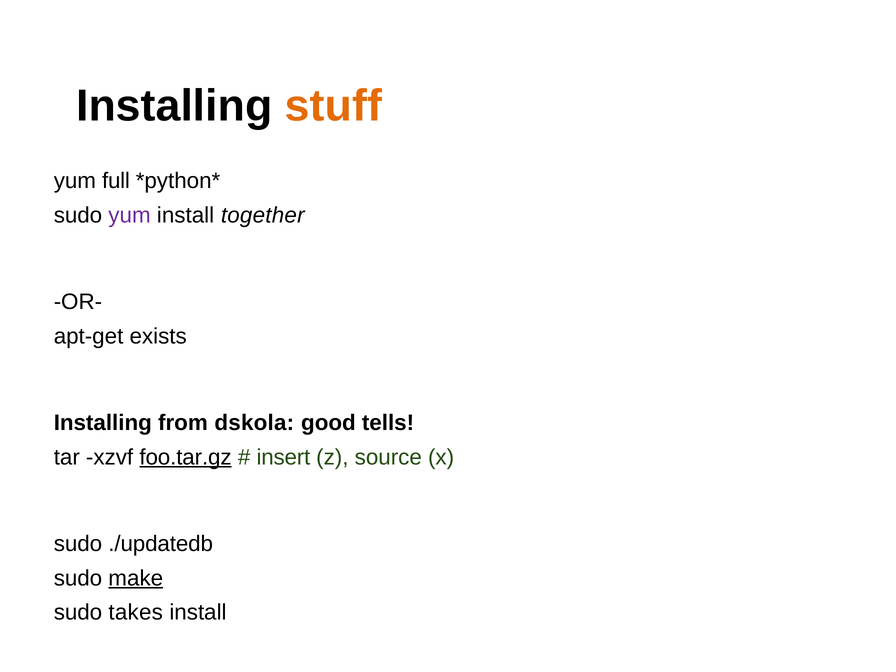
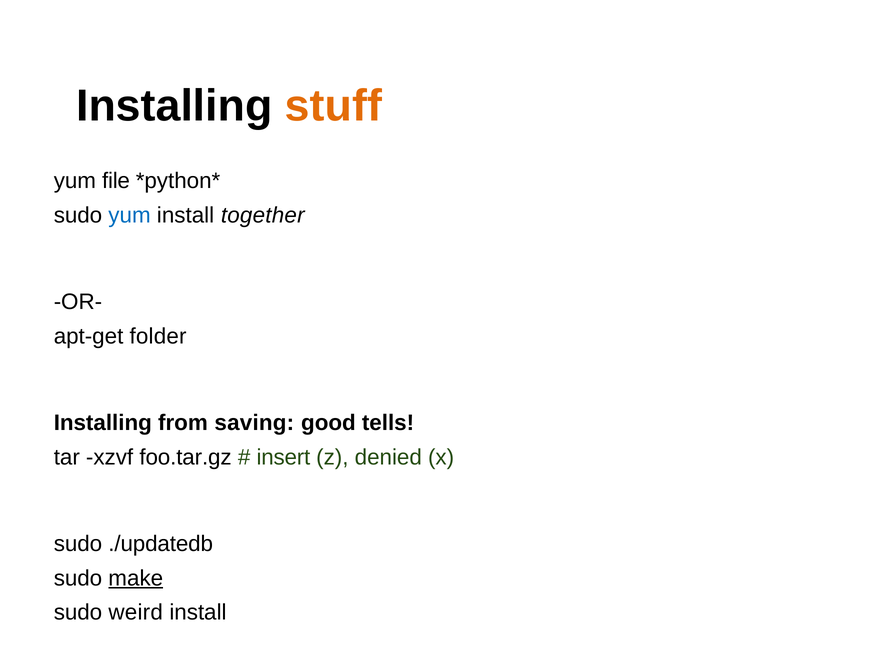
full: full -> file (116, 181)
yum colour: purple -> blue (130, 215)
exists: exists -> folder (158, 336)
dskola: dskola -> saving (254, 423)
foo.tar.gz underline: present -> none (186, 457)
source: source -> denied (388, 457)
takes: takes -> weird (136, 612)
